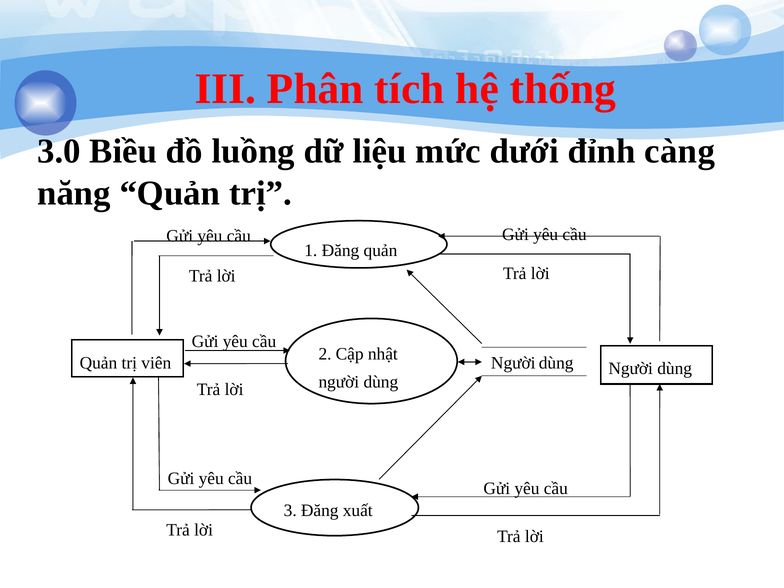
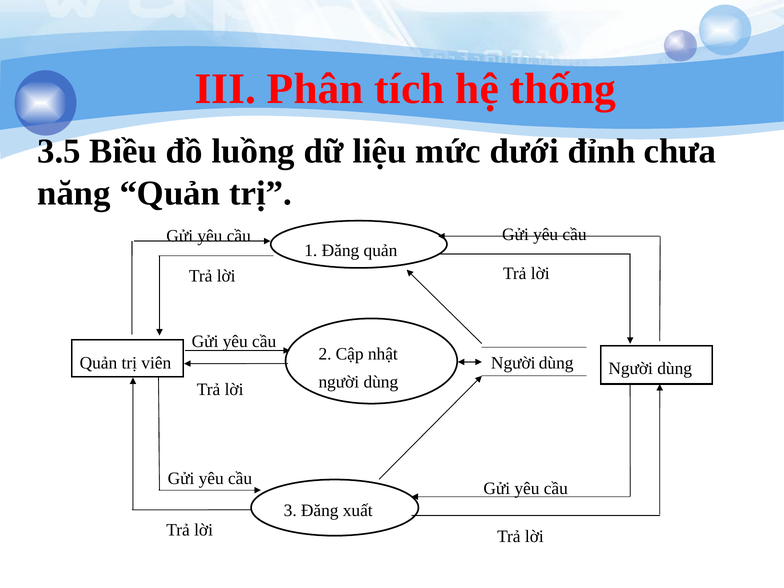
3.0: 3.0 -> 3.5 (59, 151)
càng: càng -> chưa (680, 151)
